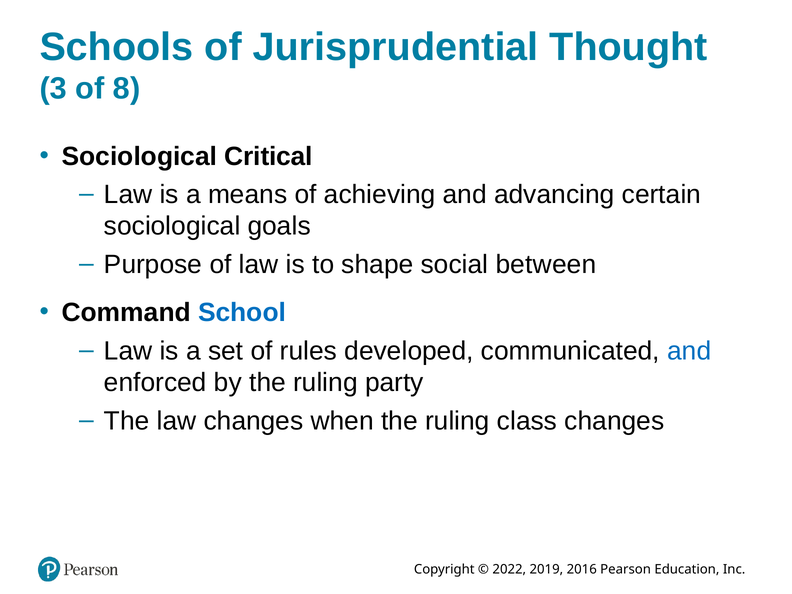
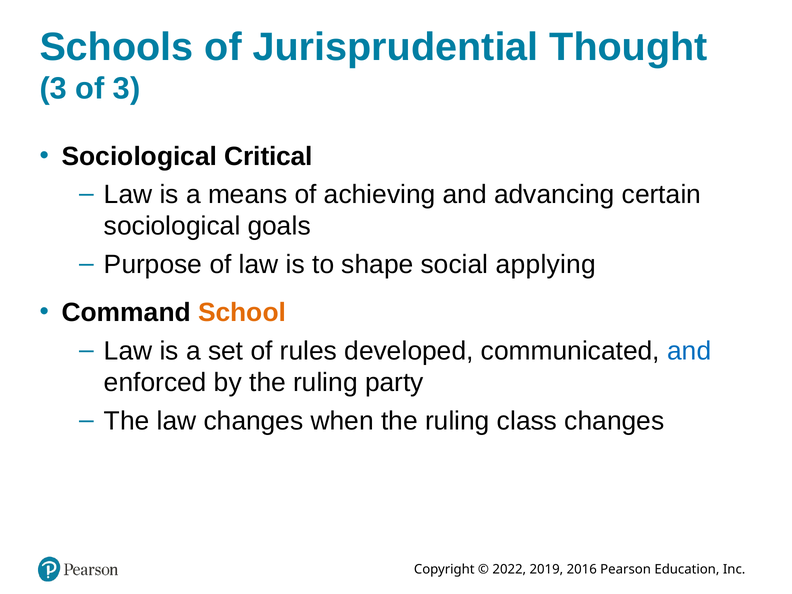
of 8: 8 -> 3 (127, 89)
between: between -> applying (546, 265)
School colour: blue -> orange (242, 313)
